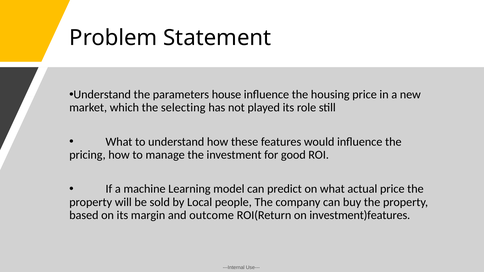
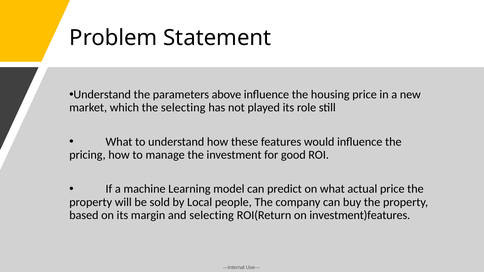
house: house -> above (226, 95)
and outcome: outcome -> selecting (212, 215)
